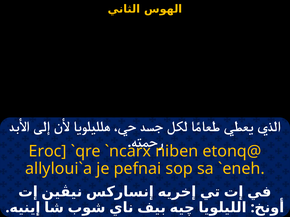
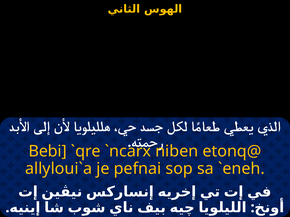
Eroc: Eroc -> Bebi (48, 152)
